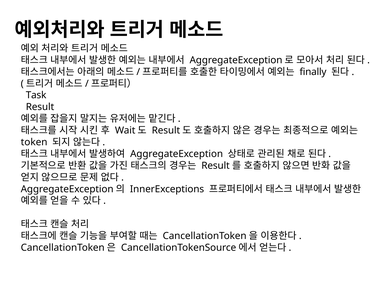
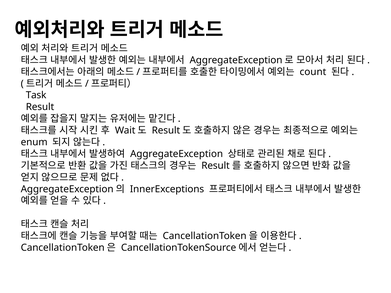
finally: finally -> count (313, 72)
token: token -> enum (34, 142)
